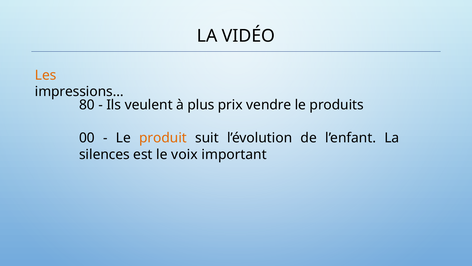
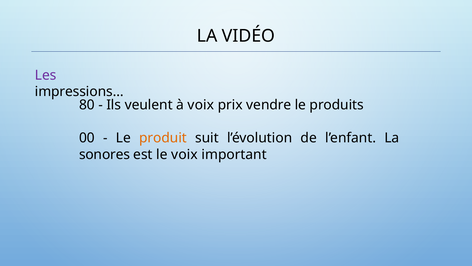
Les colour: orange -> purple (46, 75)
à plus: plus -> voix (201, 105)
silences: silences -> sonores (104, 154)
